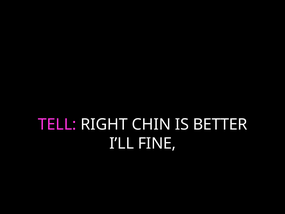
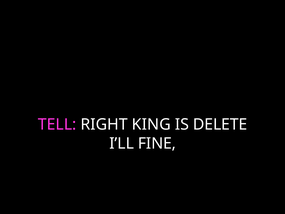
CHIN: CHIN -> KING (151, 124)
BETTER: BETTER -> DELETE (220, 124)
